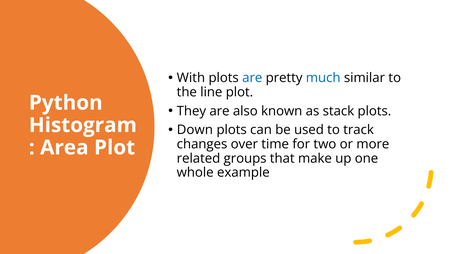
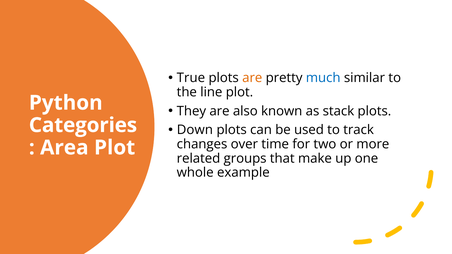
With: With -> True (191, 78)
are colour: blue -> orange (252, 78)
Histogram: Histogram -> Categories (83, 125)
